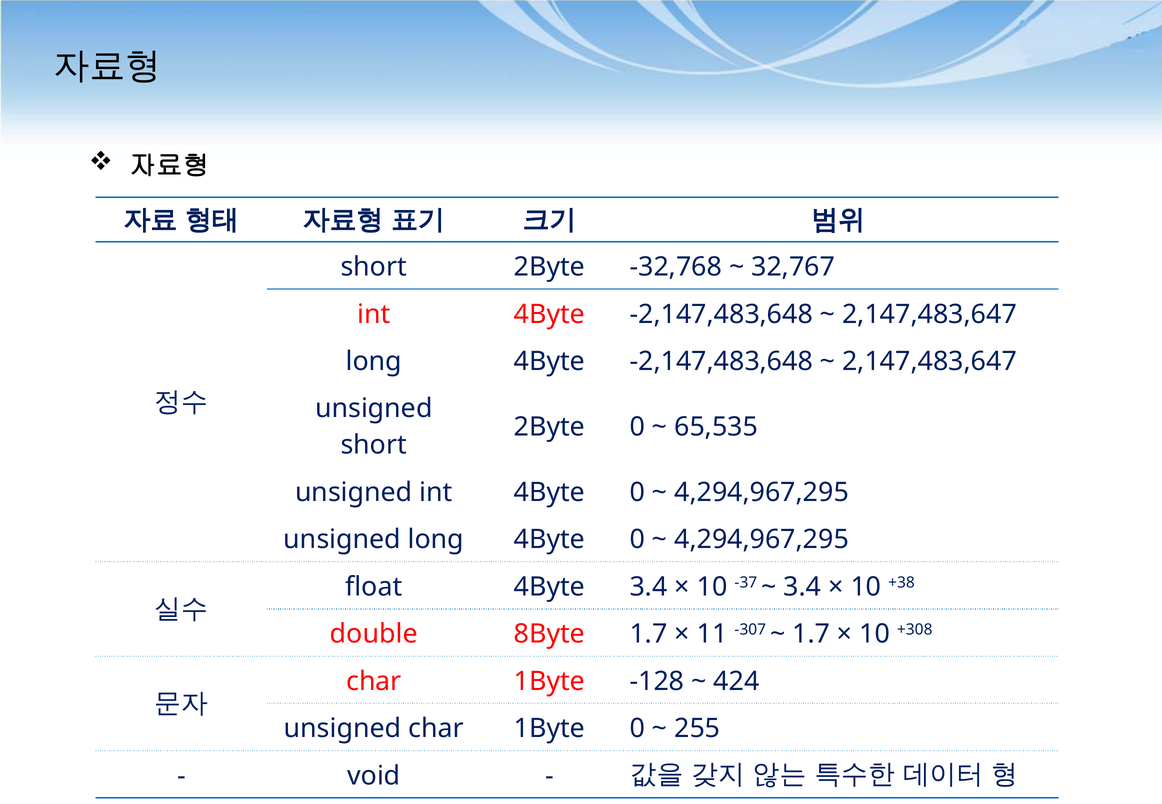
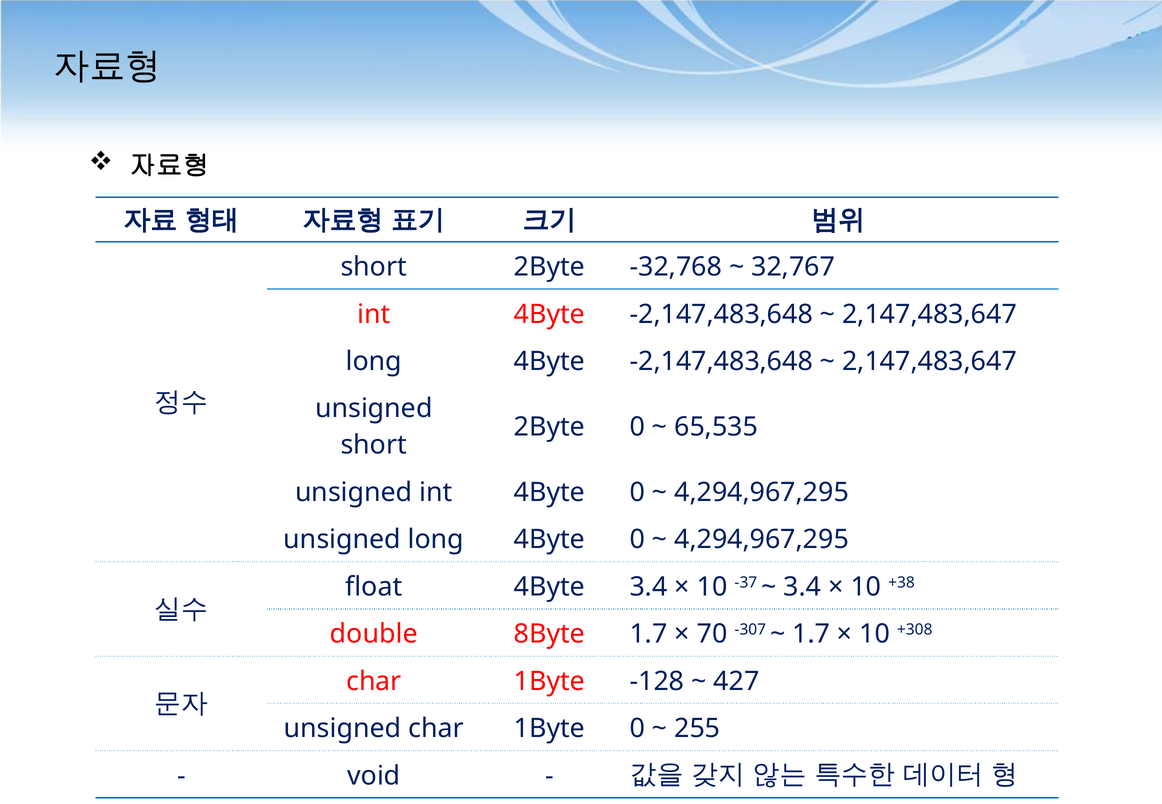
11: 11 -> 70 (712, 634)
424: 424 -> 427 (736, 682)
